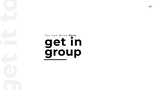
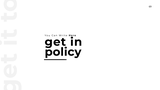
group: group -> policy (63, 52)
